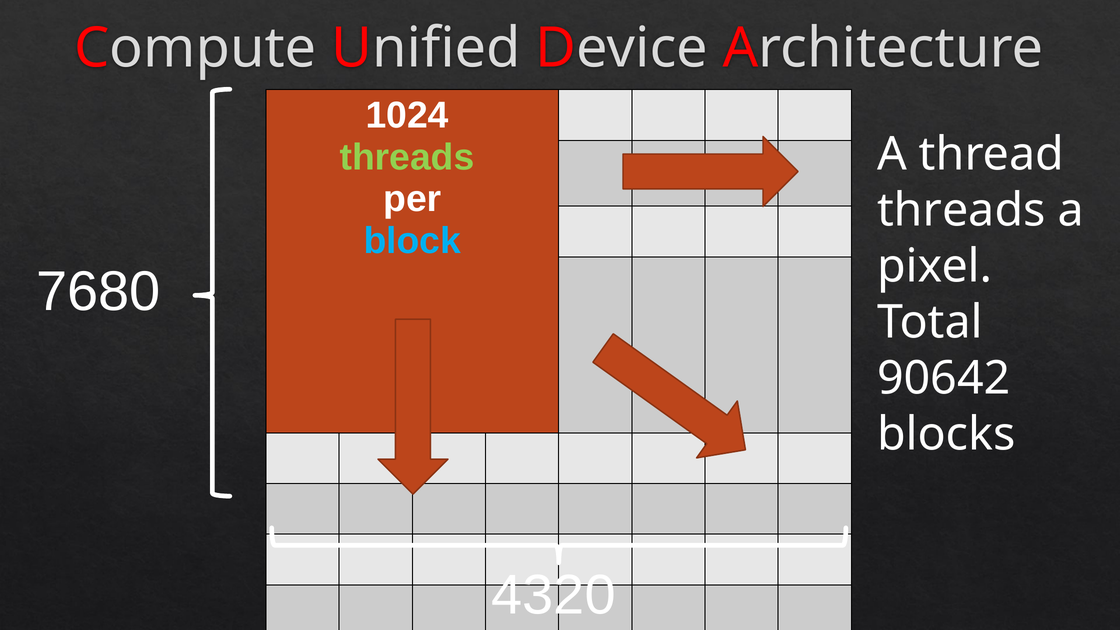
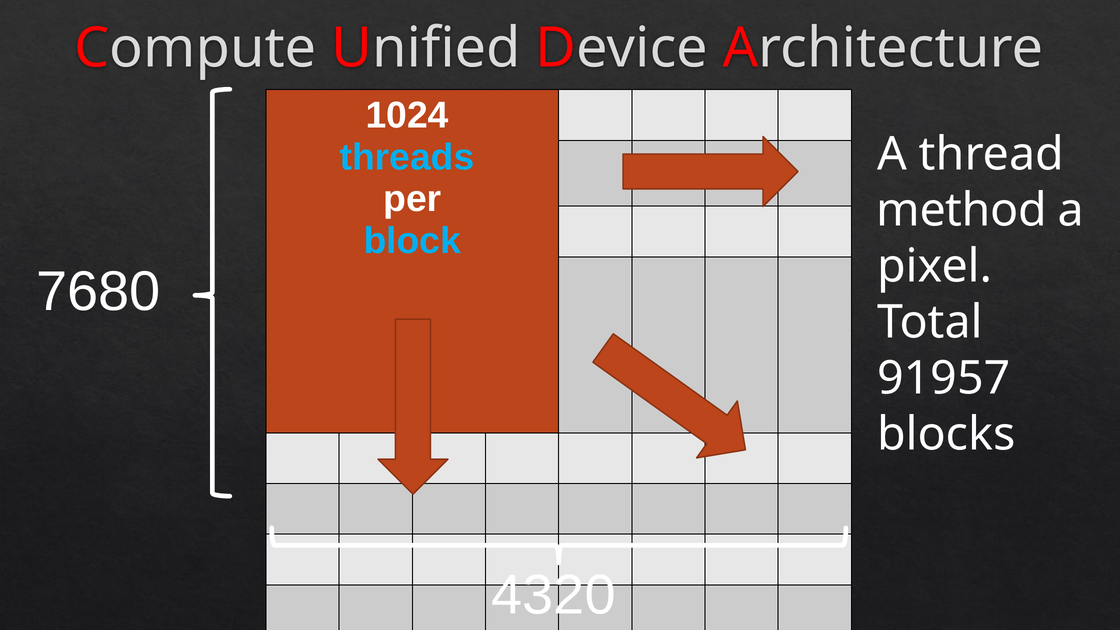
threads colour: light green -> light blue (407, 157)
threads: threads -> method (962, 210)
90642: 90642 -> 91957 (944, 378)
